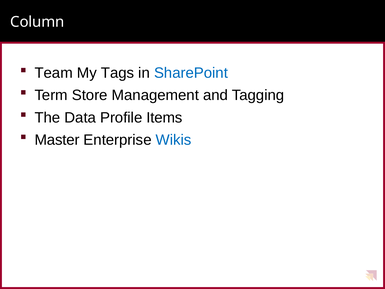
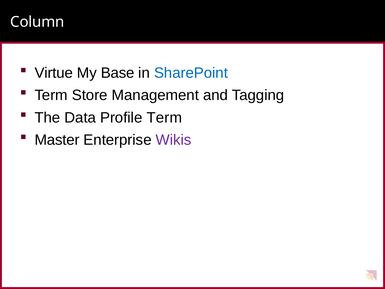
Team: Team -> Virtue (54, 73)
Tags: Tags -> Base (118, 73)
Profile Items: Items -> Term (164, 117)
Wikis colour: blue -> purple (174, 140)
